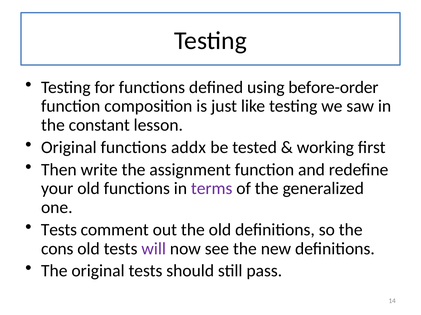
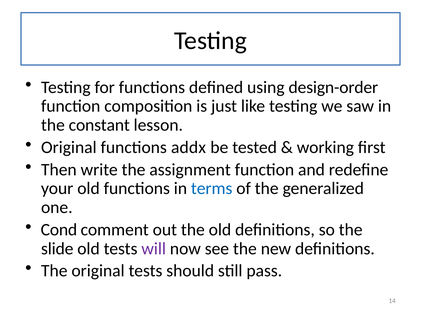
before-order: before-order -> design-order (333, 88)
terms colour: purple -> blue (212, 189)
Tests: Tests -> Cond (59, 230)
cons: cons -> slide (57, 249)
